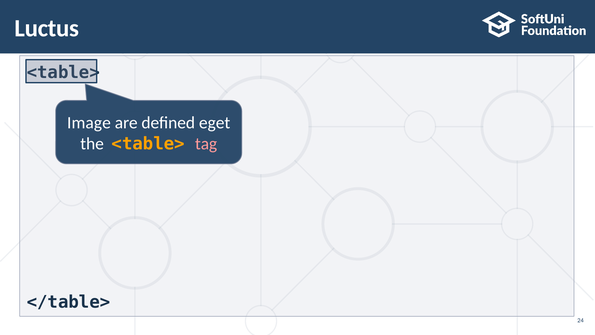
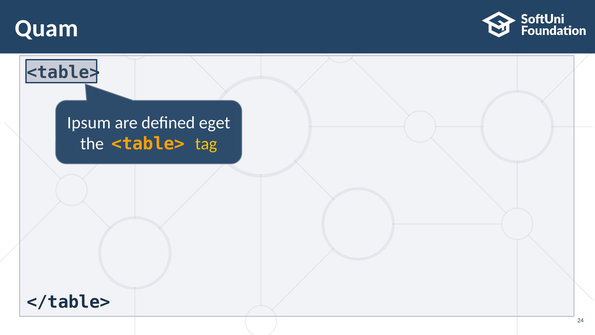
Luctus: Luctus -> Quam (47, 28)
Image: Image -> Ipsum (89, 123)
tag colour: pink -> yellow (206, 144)
